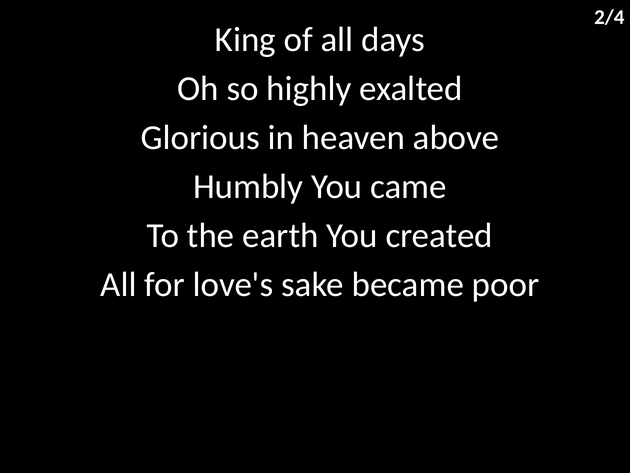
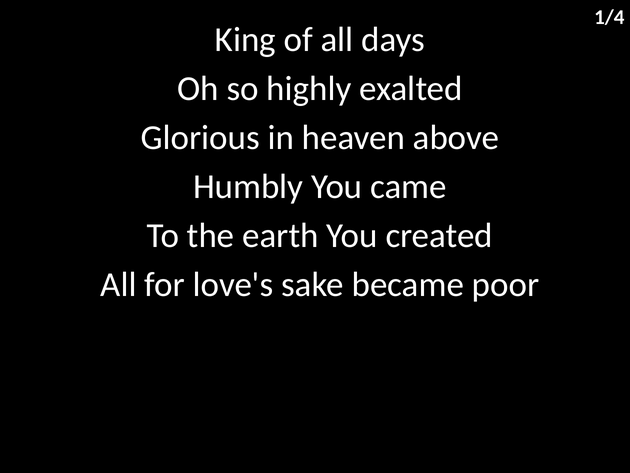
2/4: 2/4 -> 1/4 (609, 17)
